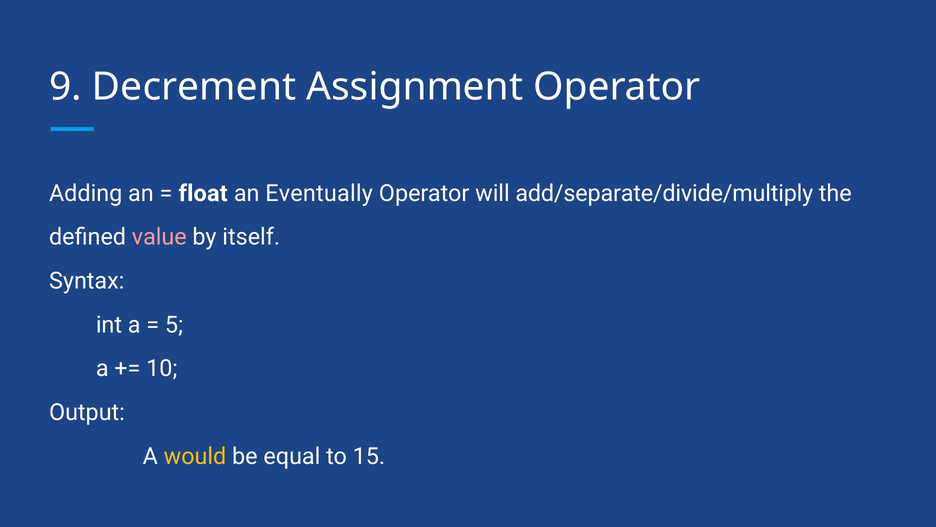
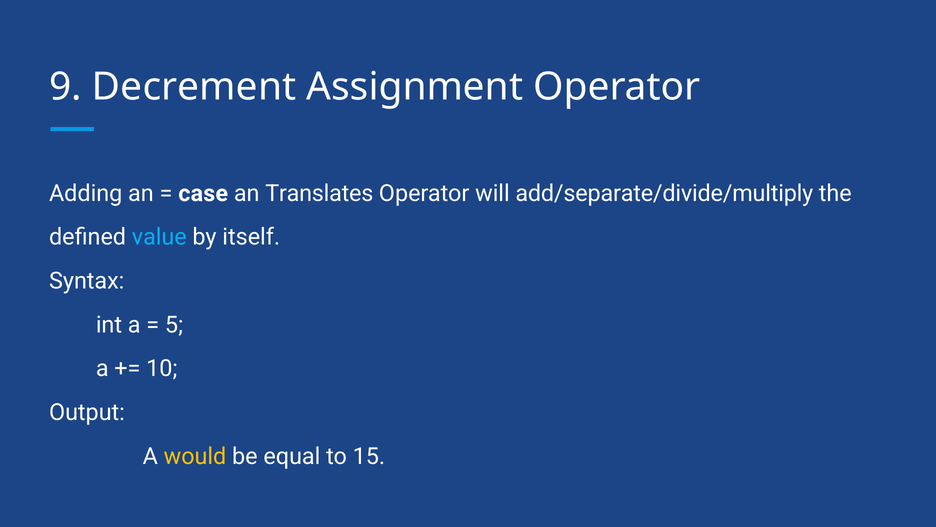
float: float -> case (203, 193)
Eventually: Eventually -> Translates (319, 193)
value colour: pink -> light blue (159, 237)
